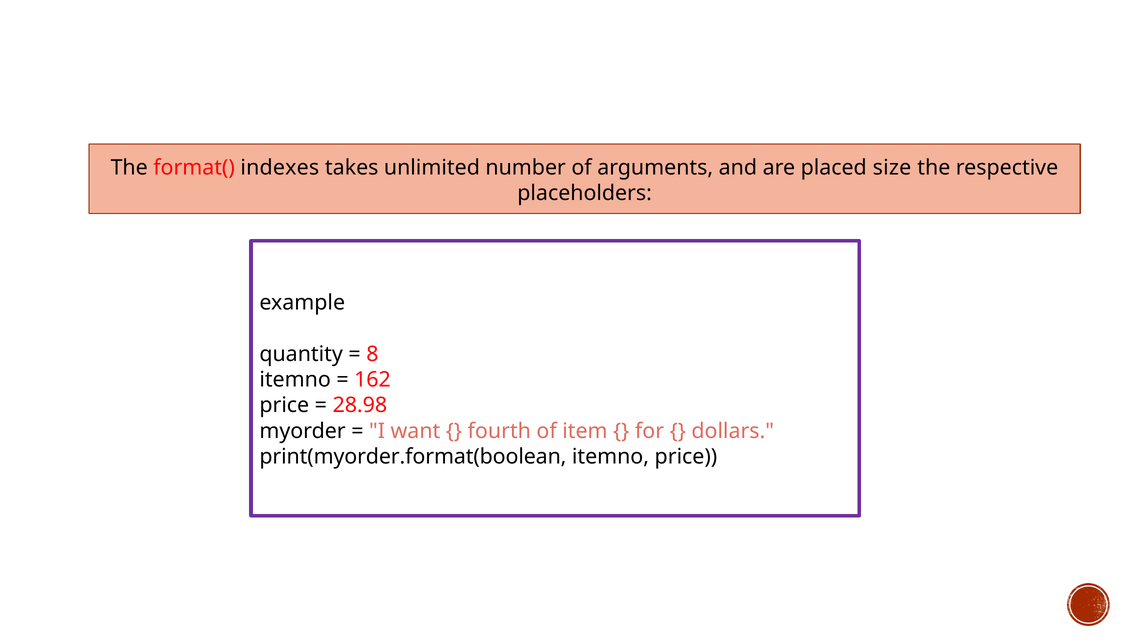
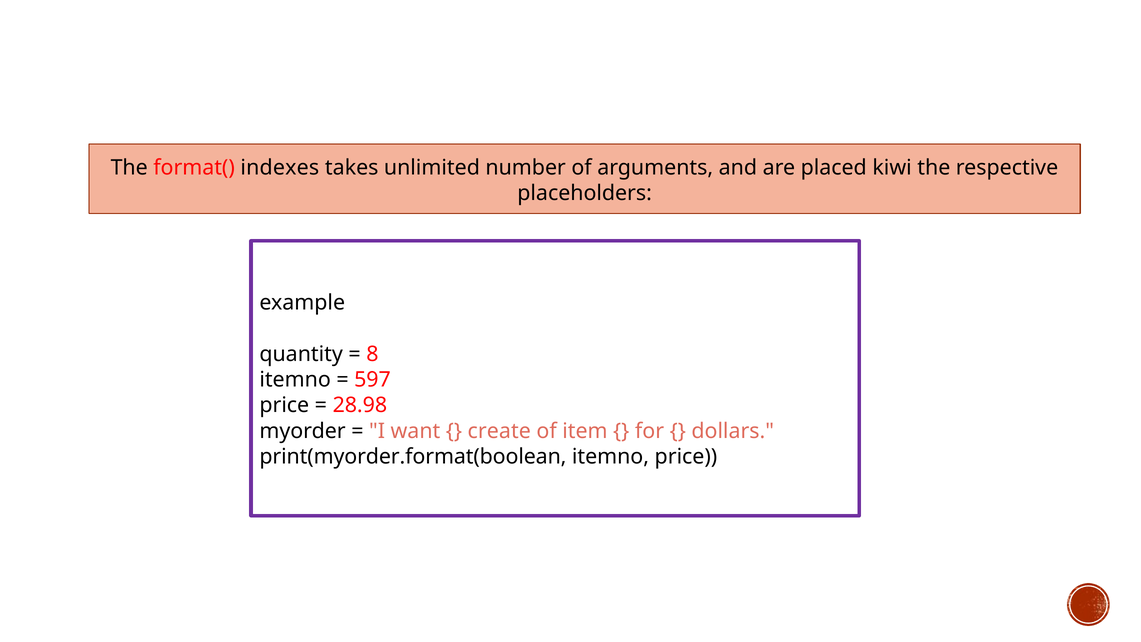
size: size -> kiwi (892, 167)
162: 162 -> 597 (372, 380)
fourth: fourth -> create (499, 431)
